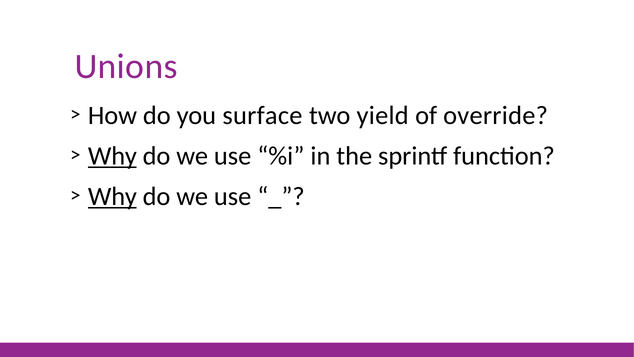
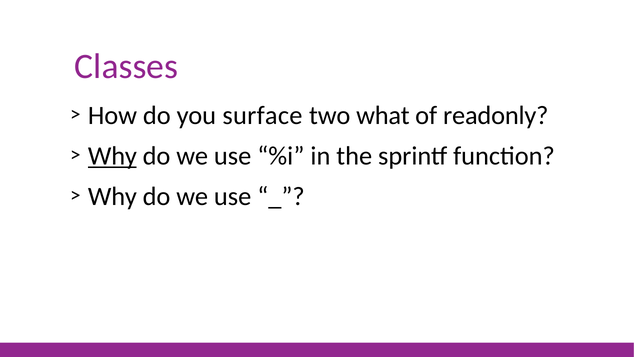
Unions: Unions -> Classes (126, 67)
yield: yield -> what (383, 115)
override: override -> readonly (496, 115)
Why underline: present -> none (112, 196)
